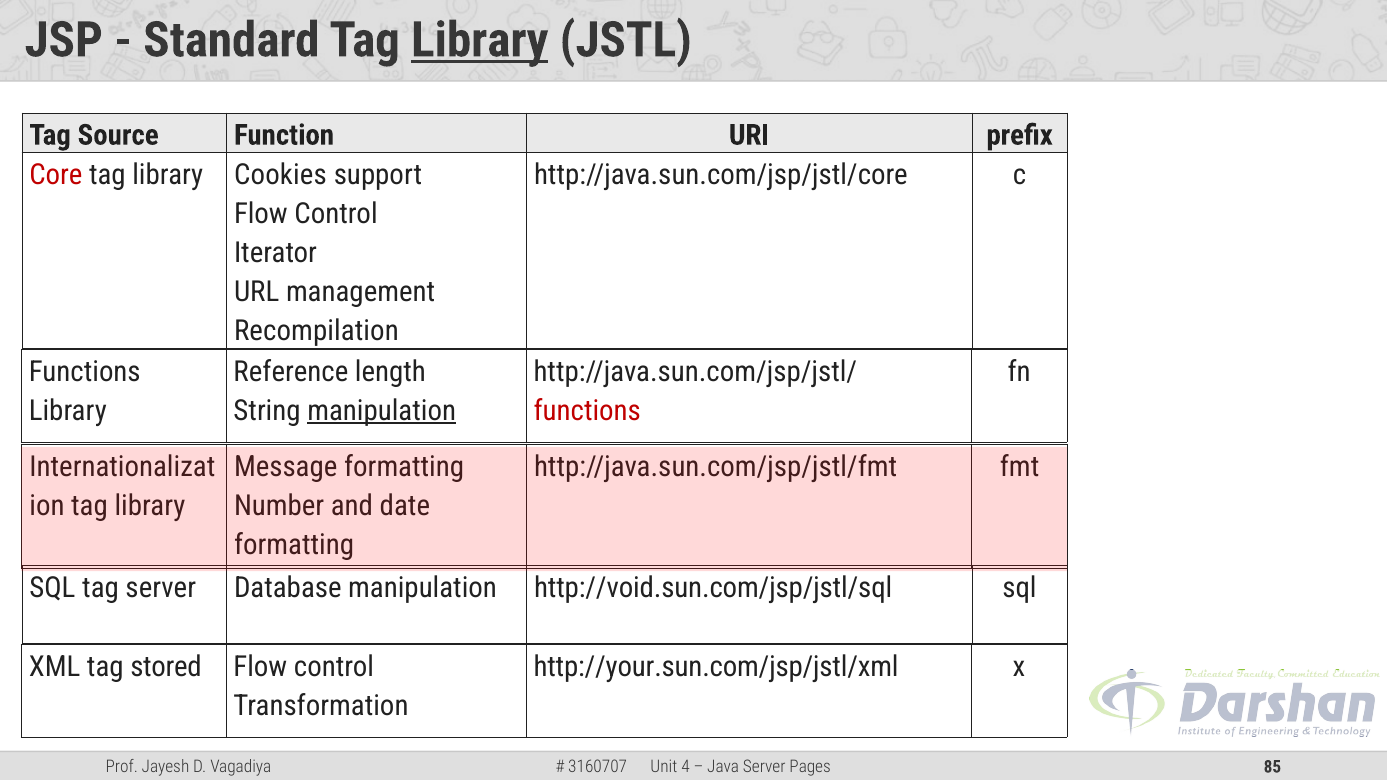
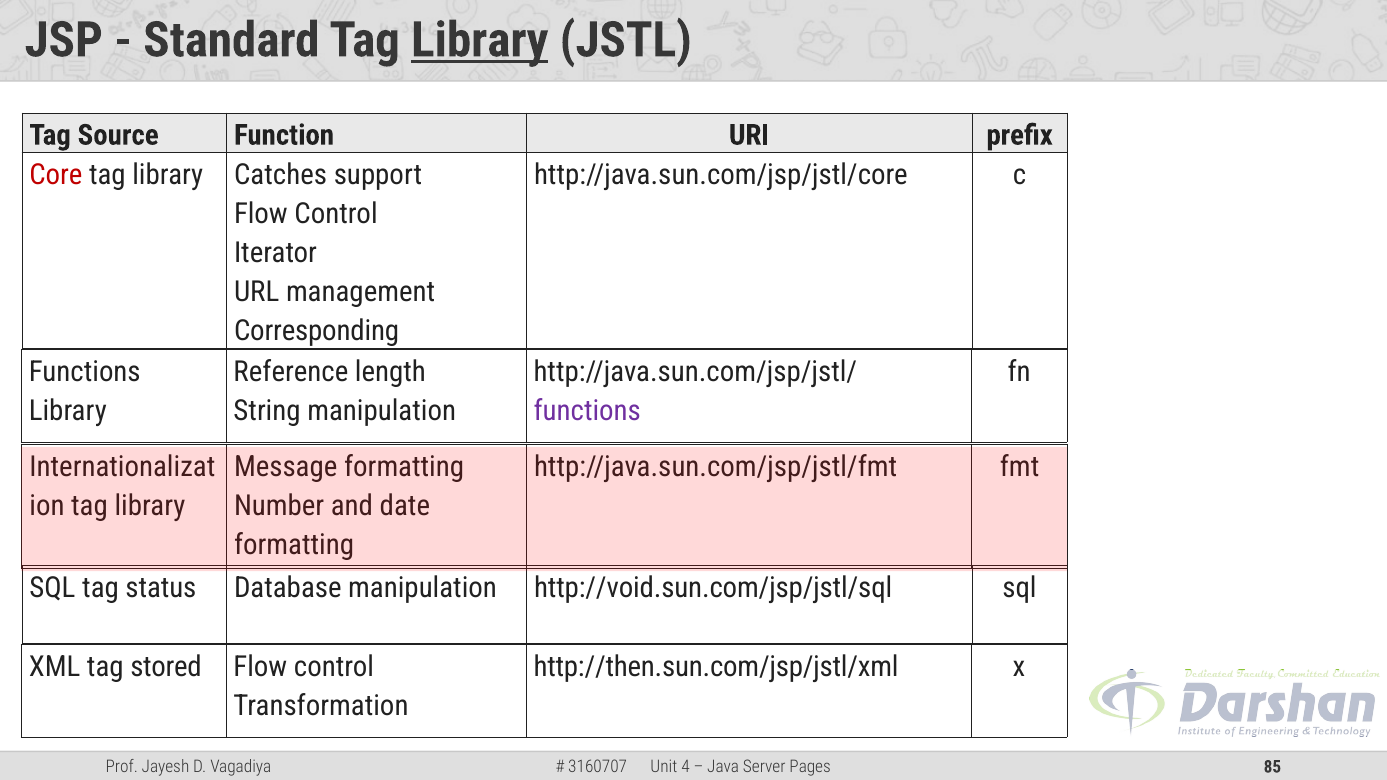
Cookies: Cookies -> Catches (281, 175)
Recompilation: Recompilation -> Corresponding (317, 331)
manipulation underline: present -> none (382, 411)
functions colour: red -> purple (587, 411)
tag server: server -> status (161, 588)
http://your.sun.com/jsp/jstl/xml: http://your.sun.com/jsp/jstl/xml -> http://then.sun.com/jsp/jstl/xml (716, 667)
